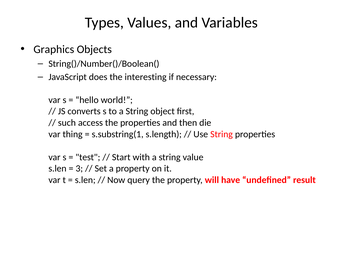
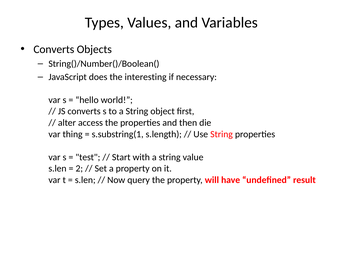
Graphics: Graphics -> Converts (54, 49)
such: such -> alter (67, 123)
3: 3 -> 2 (79, 169)
